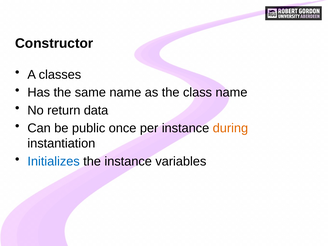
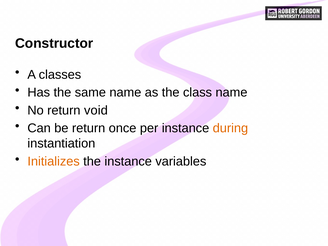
data: data -> void (96, 110)
be public: public -> return (89, 128)
Initializes colour: blue -> orange (54, 161)
